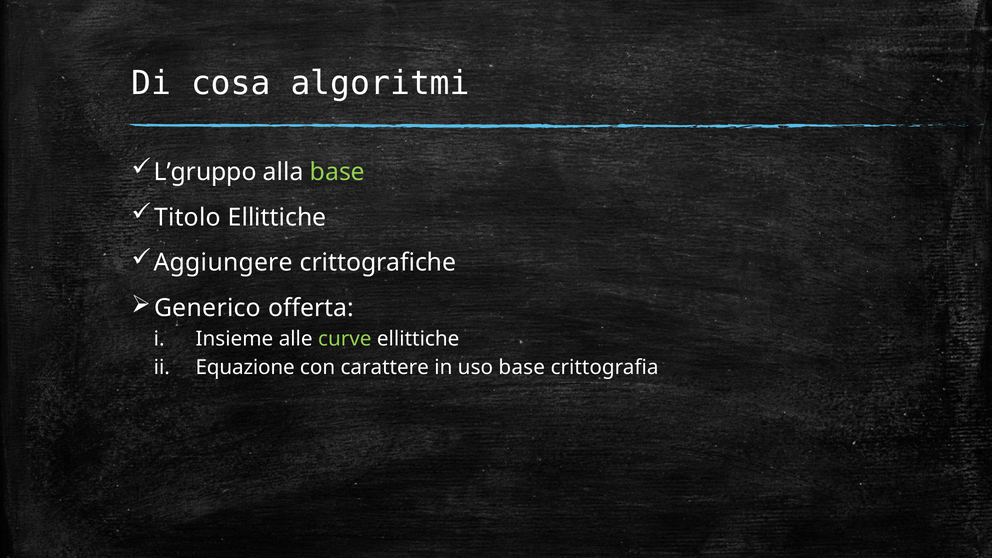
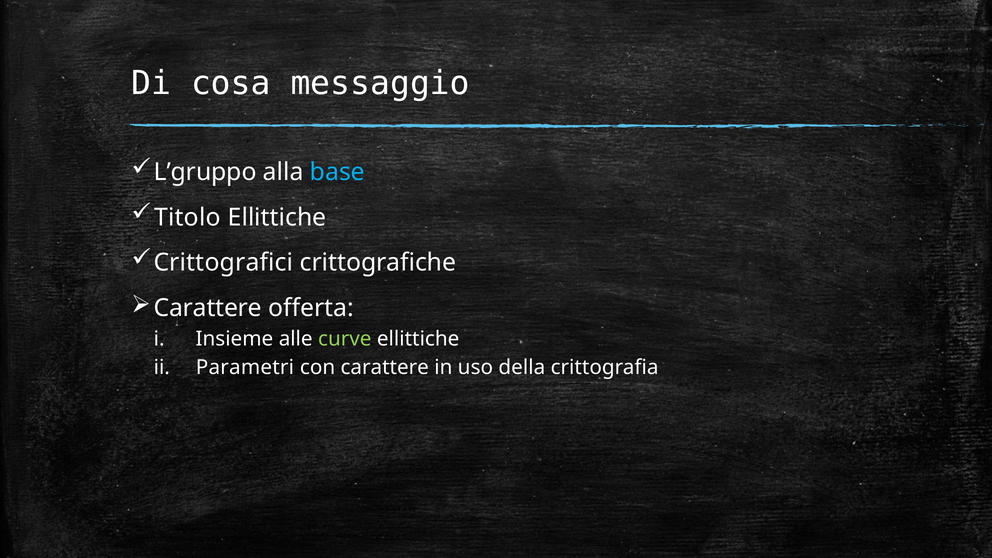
algoritmi: algoritmi -> messaggio (380, 84)
base colour: light green -> light blue (337, 172)
Aggiungere: Aggiungere -> Crittografici (223, 263)
Generico: Generico -> Carattere (208, 308)
Equazione: Equazione -> Parametri (245, 367)
uso base: base -> della (522, 367)
